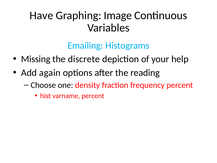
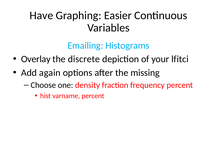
Image: Image -> Easier (118, 15)
Missing: Missing -> Overlay (36, 59)
help: help -> lfitci (180, 59)
reading: reading -> missing (145, 73)
